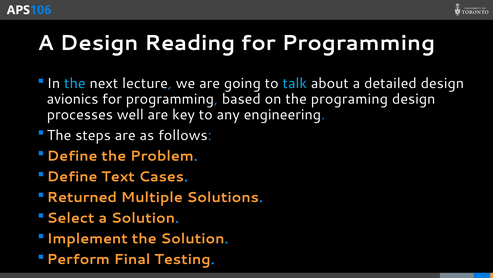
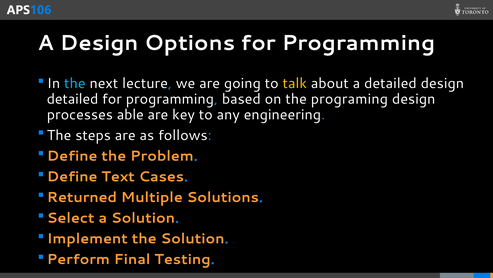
Reading: Reading -> Options (190, 43)
talk colour: light blue -> yellow (295, 83)
avionics: avionics -> detailed (73, 99)
well: well -> able (130, 114)
